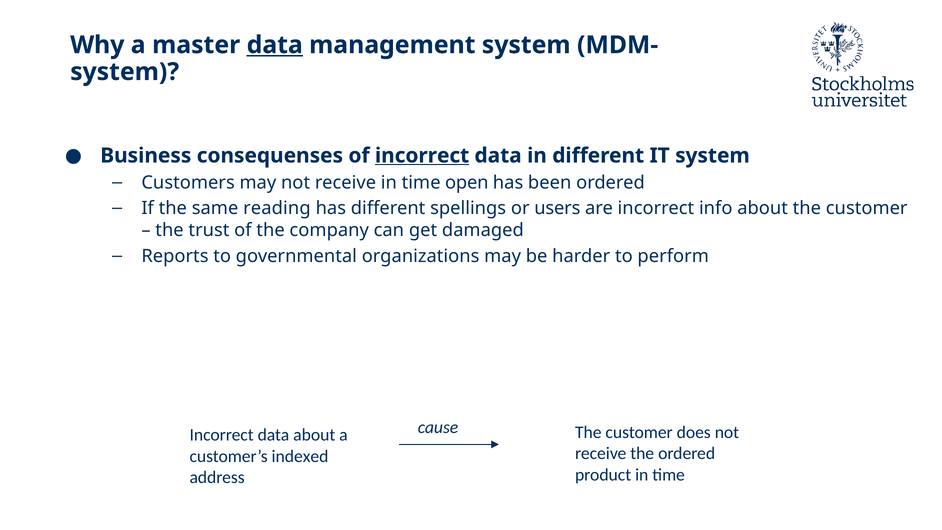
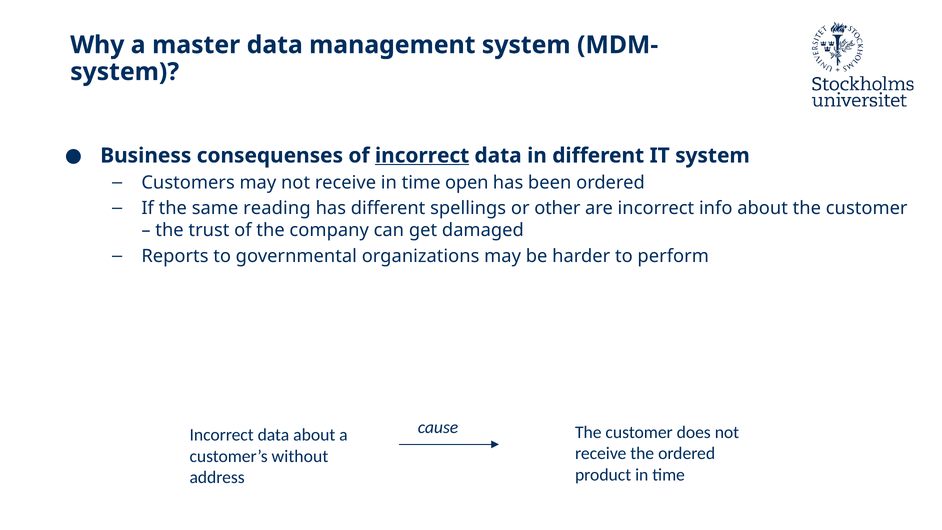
data underline: present -> none (275, 45)
users: users -> other (557, 208)
indexed: indexed -> without (300, 456)
